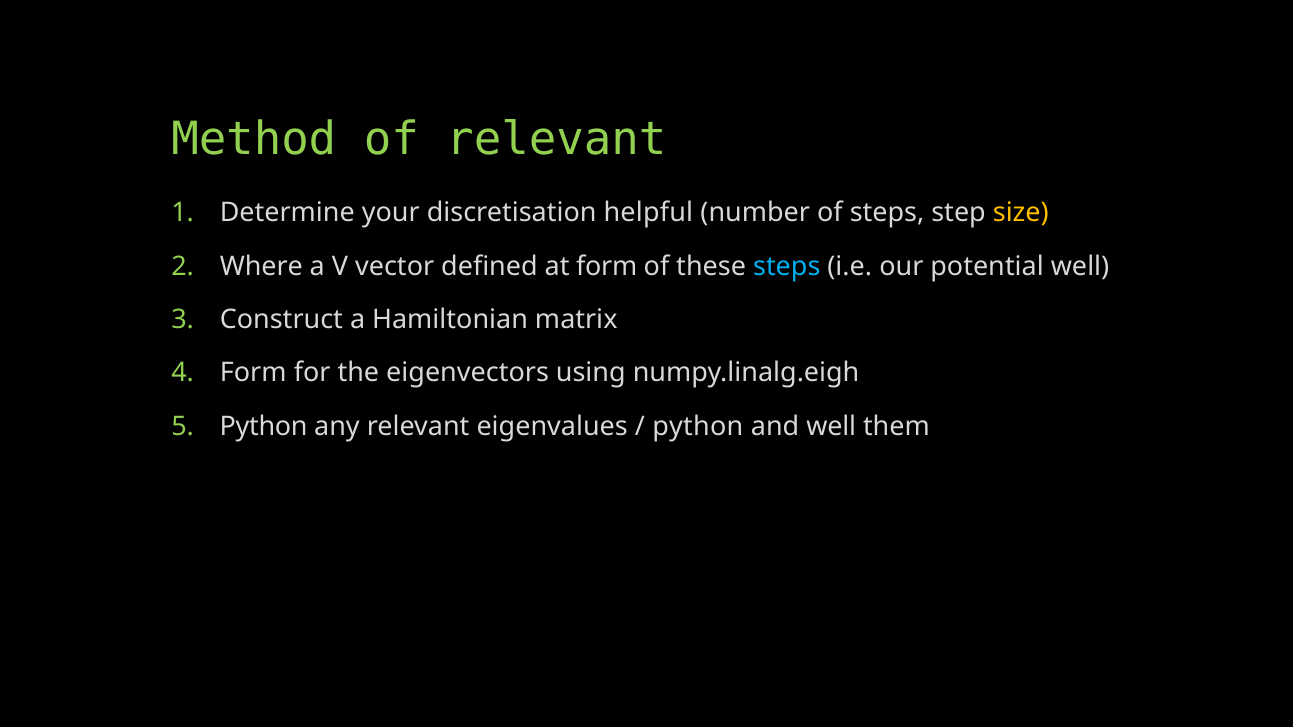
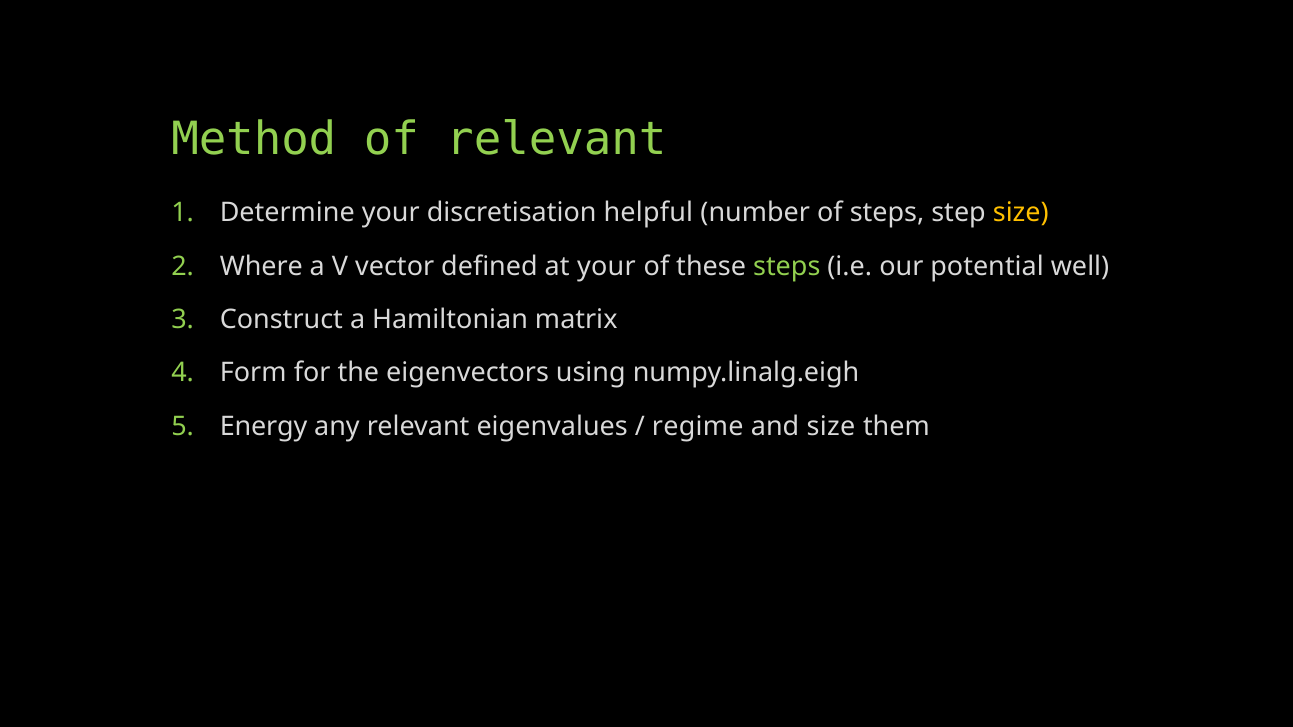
at form: form -> your (606, 267)
steps colour: light blue -> light green (787, 267)
Python: Python -> Energy (264, 427)
python: python -> regime (698, 427)
and well: well -> size (831, 427)
